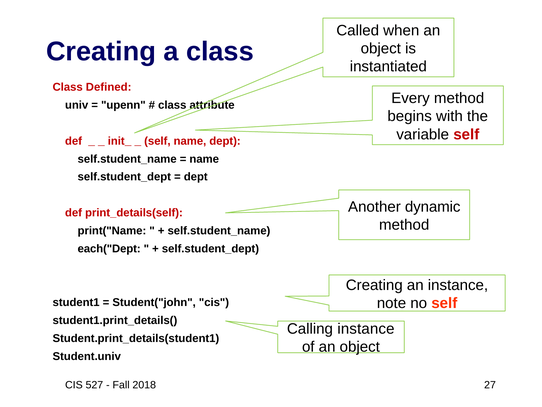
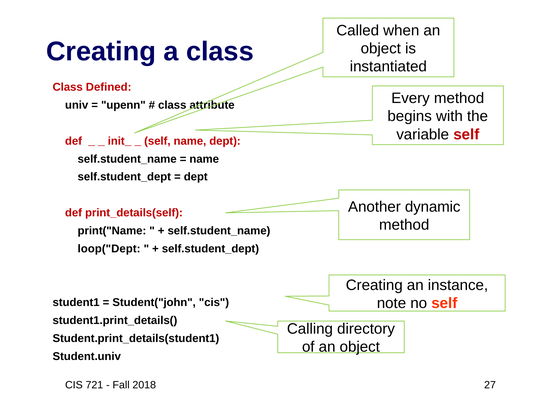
each("Dept: each("Dept -> loop("Dept (109, 248)
Calling instance: instance -> directory (366, 328)
527: 527 -> 721 (94, 385)
